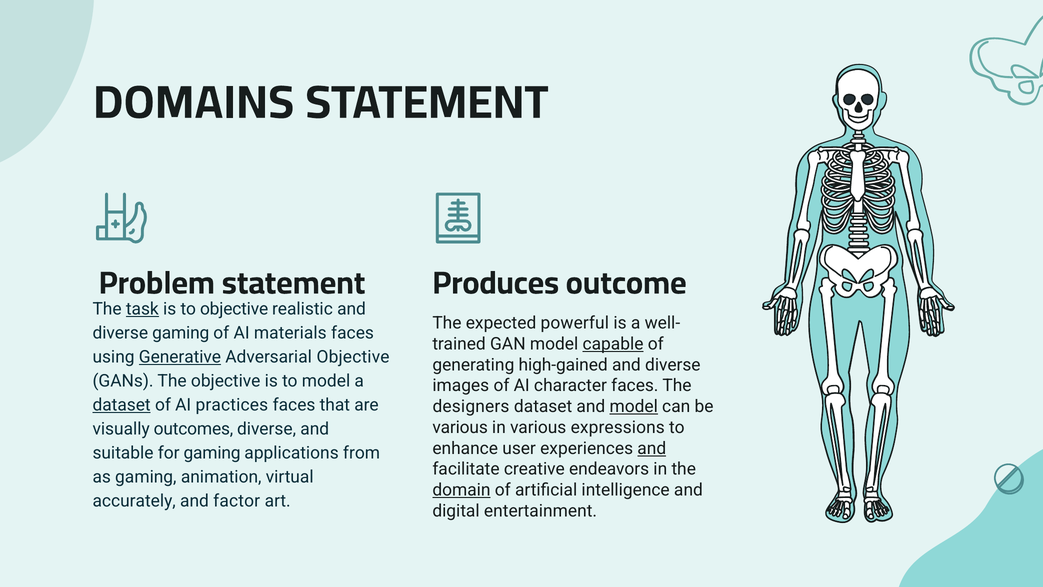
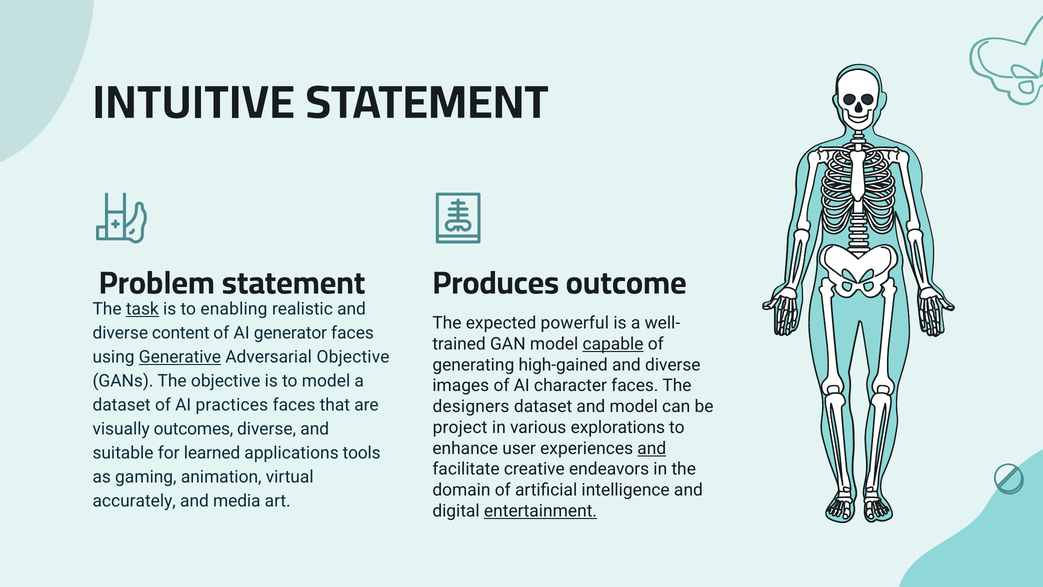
DOMAINS: DOMAINS -> INTUITIVE (194, 103)
to objective: objective -> enabling (234, 309)
diverse gaming: gaming -> content (181, 333)
materials: materials -> generator (290, 333)
dataset underline: present -> none (122, 405)
model underline: present -> none (634, 406)
various: various -> project (460, 427)
expressions: expressions -> explorations (618, 427)
for gaming: gaming -> learned (212, 453)
from: from -> tools (362, 453)
domain underline: present -> none (461, 490)
factor: factor -> media (237, 501)
entertainment underline: none -> present (540, 511)
